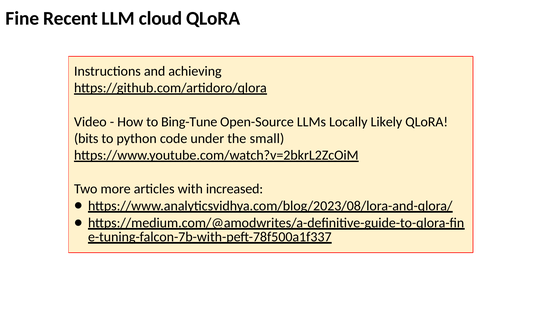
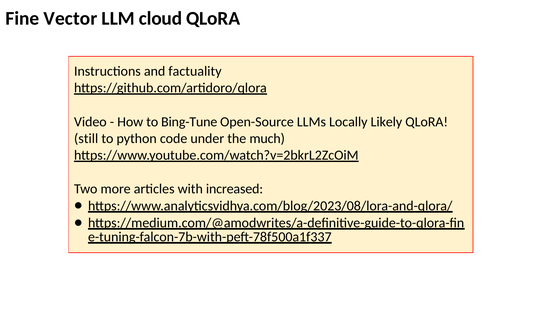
Recent: Recent -> Vector (70, 19)
achieving: achieving -> factuality (195, 71)
bits: bits -> still (86, 138)
small: small -> much (267, 138)
